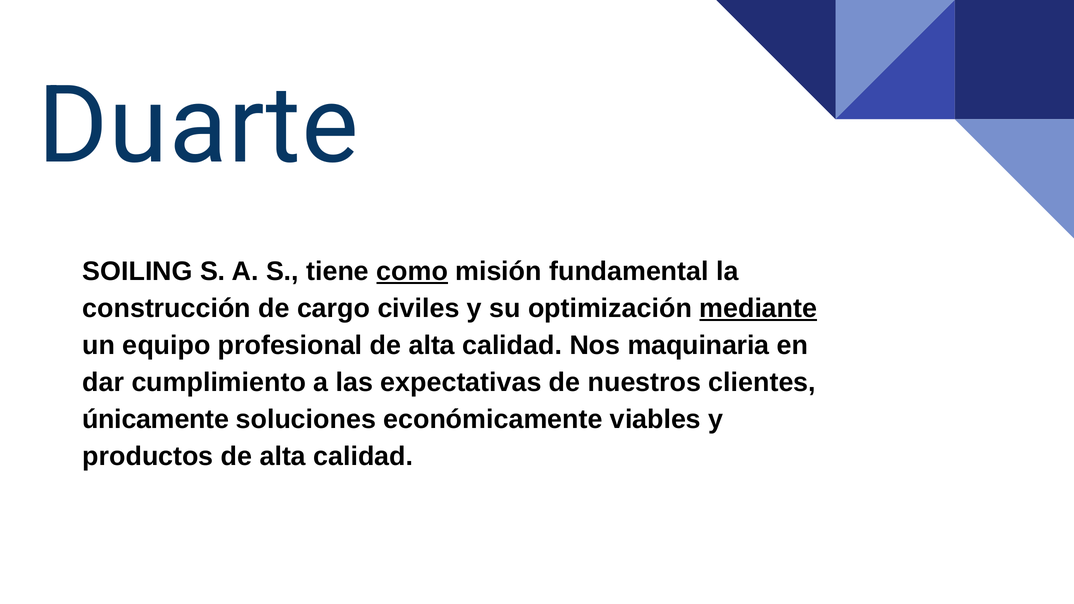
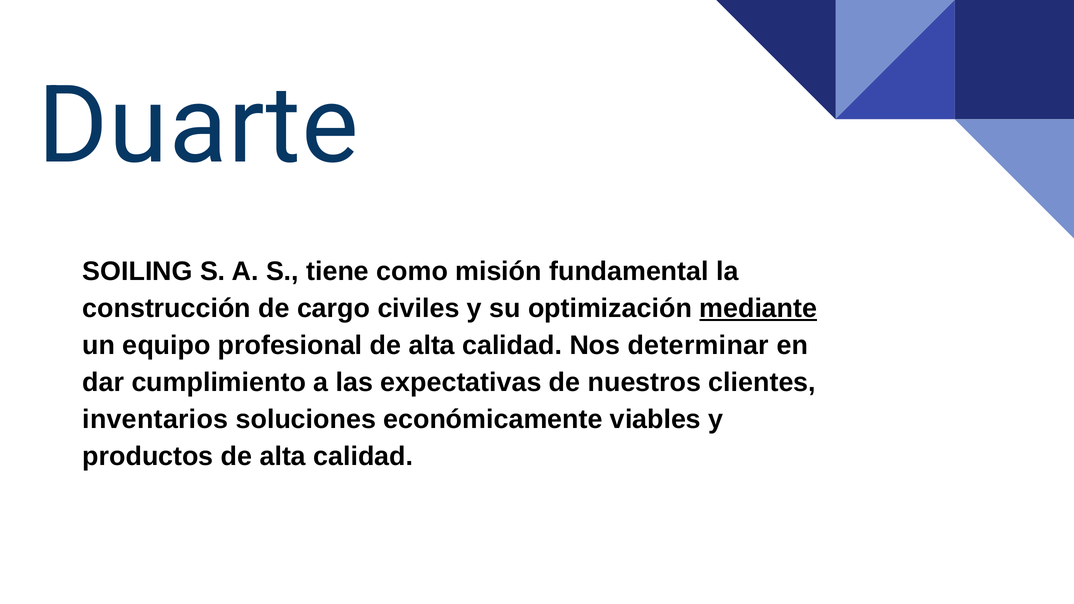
como underline: present -> none (412, 272)
maquinaria: maquinaria -> determinar (698, 346)
únicamente: únicamente -> inventarios (155, 420)
